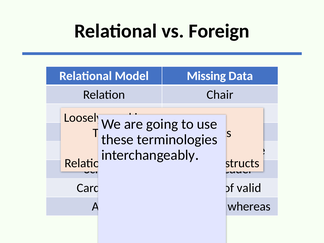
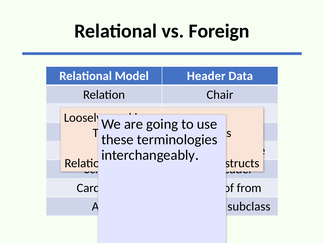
Model Missing: Missing -> Header (206, 76)
valid: valid -> from (249, 188)
whereas: whereas -> subclass (249, 207)
